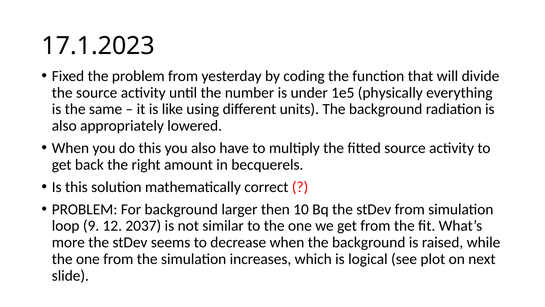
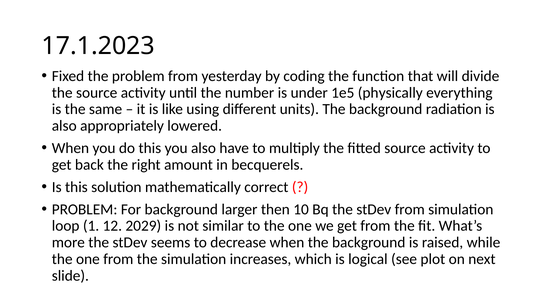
9: 9 -> 1 (91, 226)
2037: 2037 -> 2029 (143, 226)
